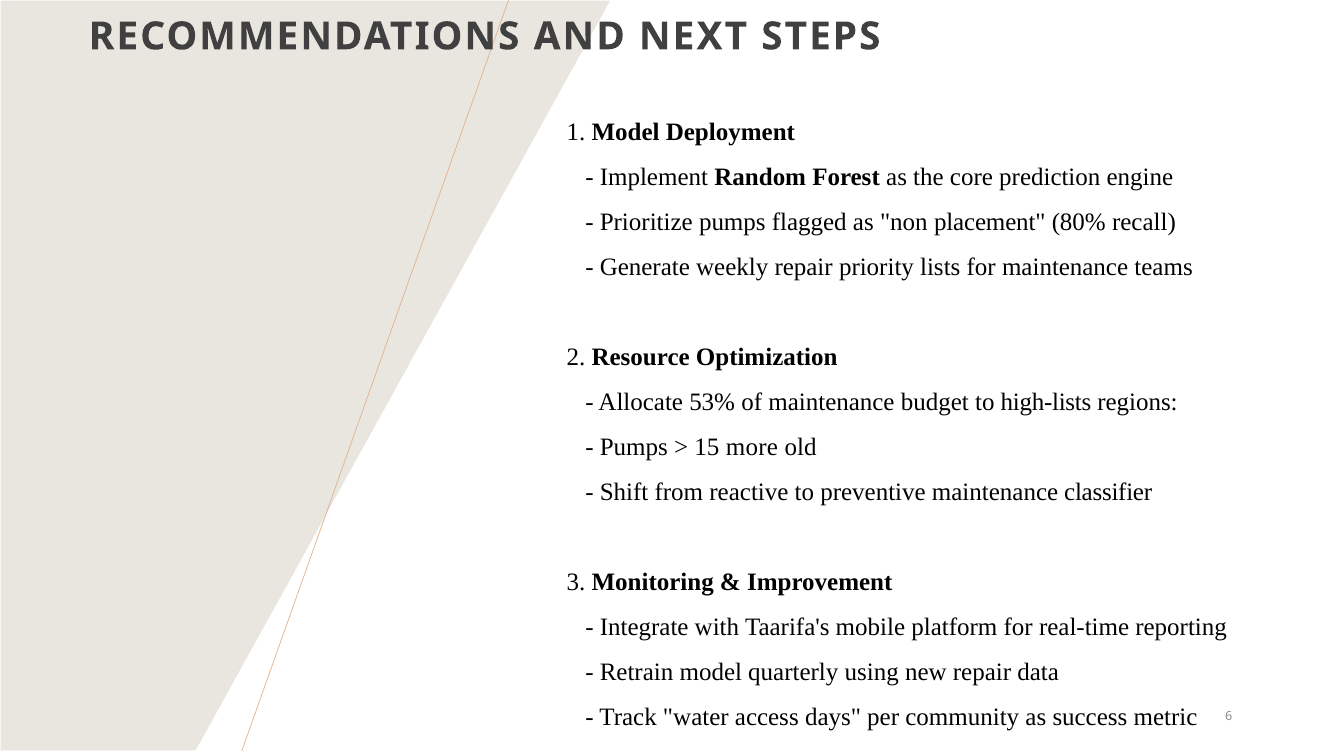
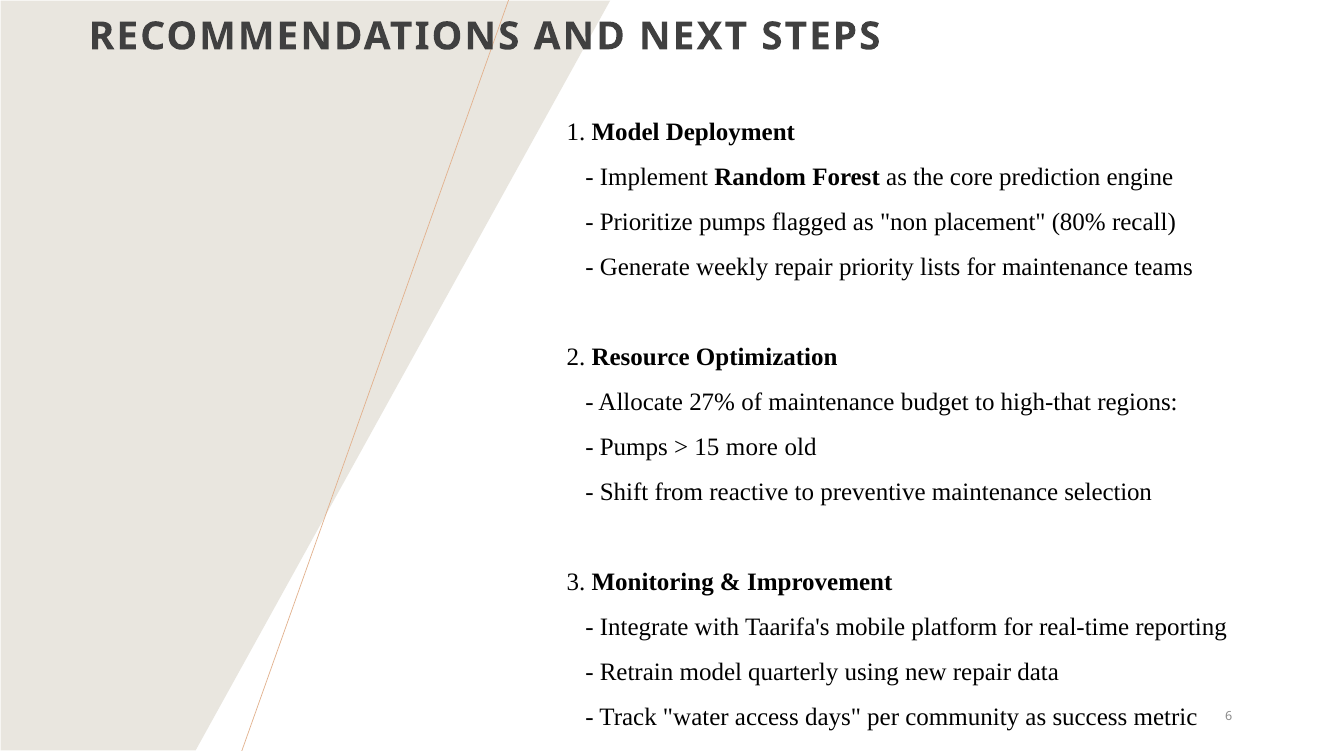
53%: 53% -> 27% (712, 402)
high-lists: high-lists -> high-that (1046, 402)
classifier: classifier -> selection (1108, 492)
